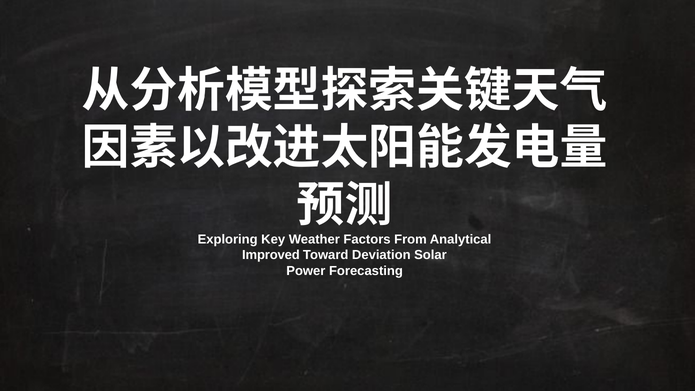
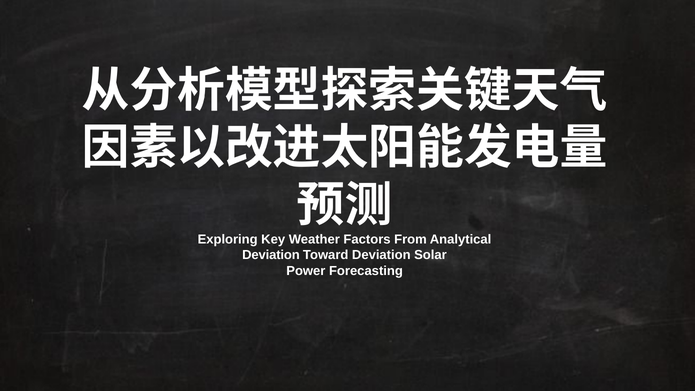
Improved: Improved -> Deviation (271, 255)
